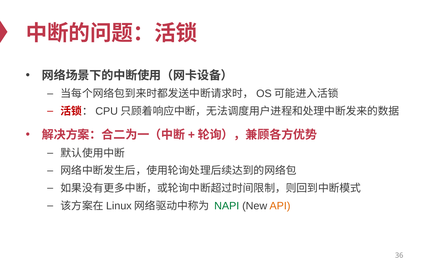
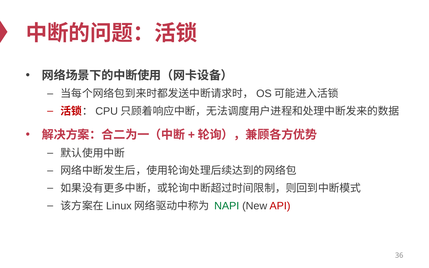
API colour: orange -> red (280, 206)
